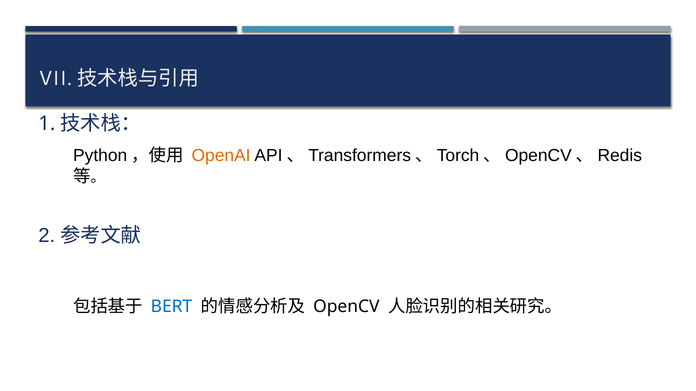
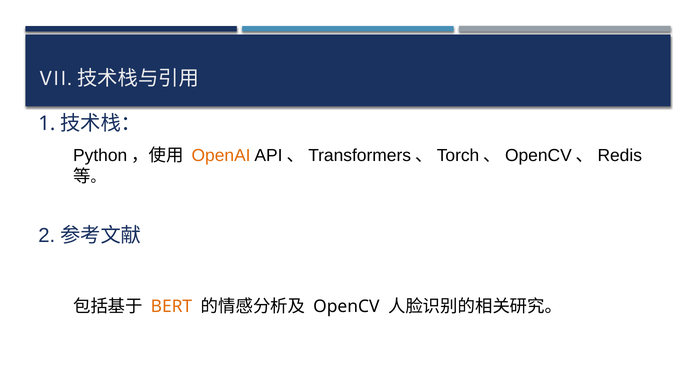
BERT colour: blue -> orange (171, 307)
